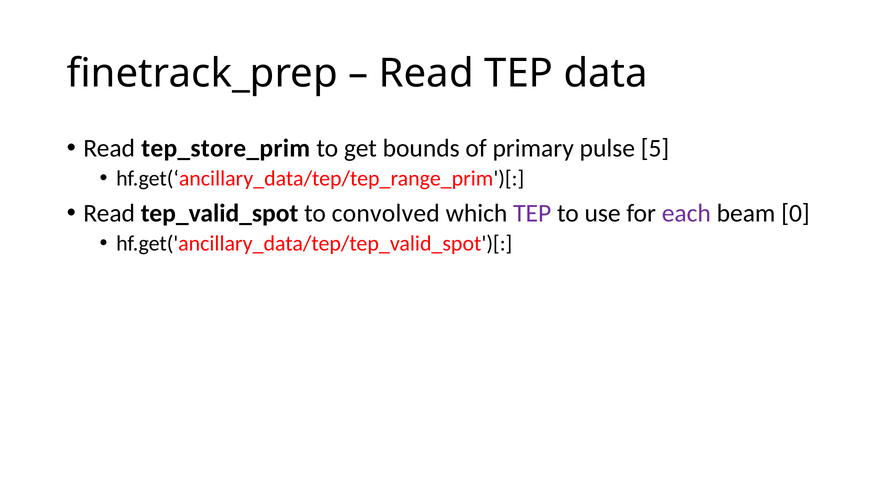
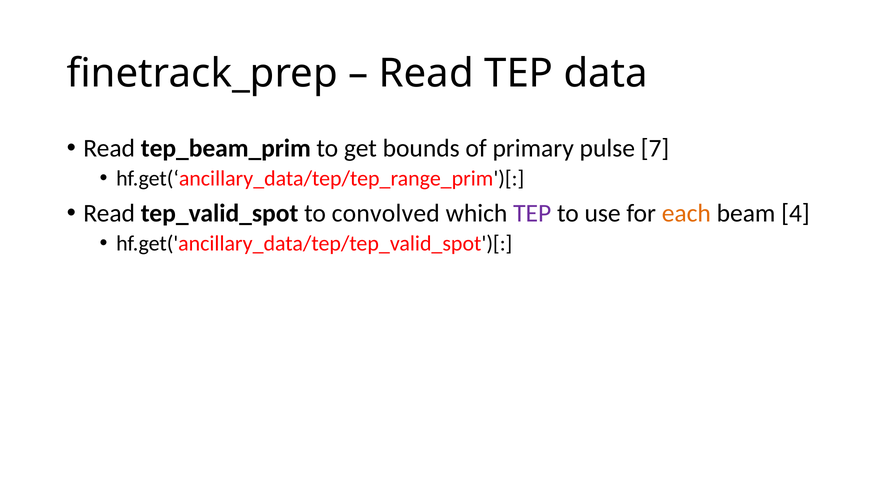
tep_store_prim: tep_store_prim -> tep_beam_prim (226, 148)
5: 5 -> 7 (655, 148)
each colour: purple -> orange (686, 213)
0: 0 -> 4 (795, 213)
